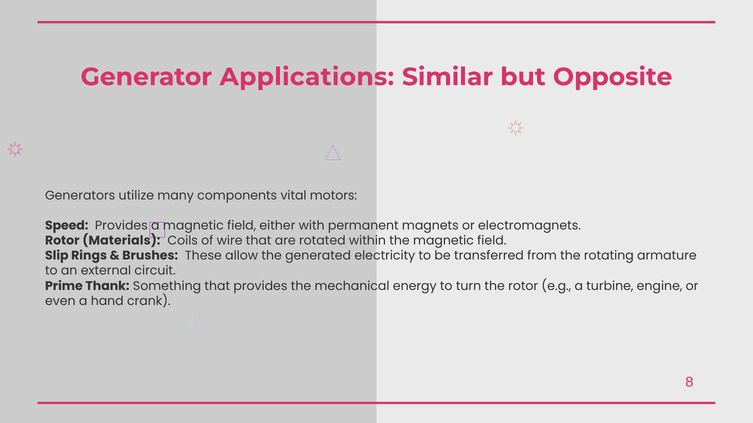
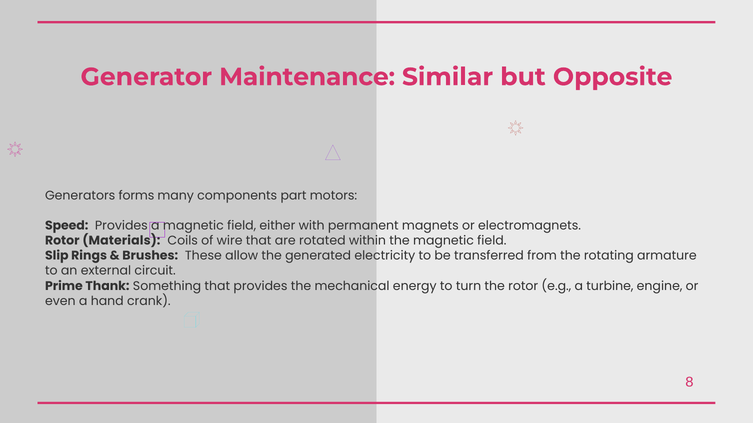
Applications: Applications -> Maintenance (307, 77)
utilize: utilize -> forms (136, 196)
vital: vital -> part (294, 196)
